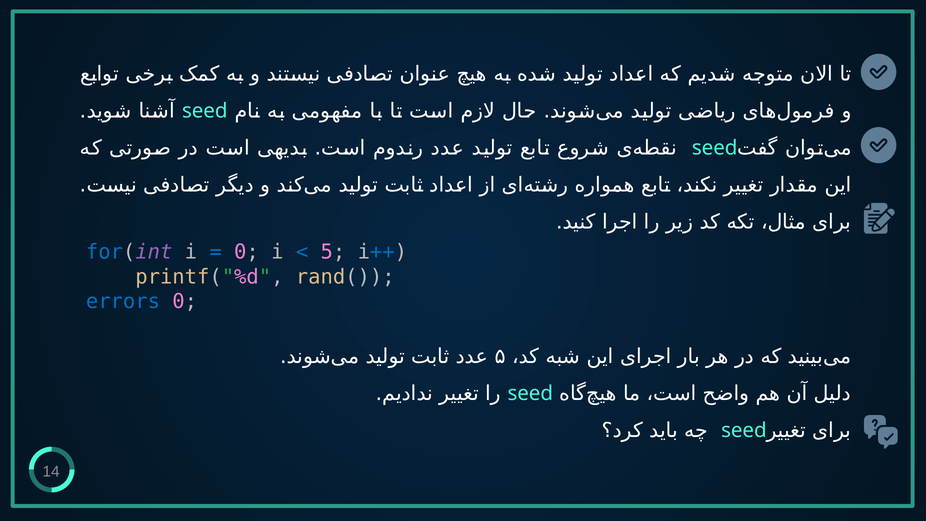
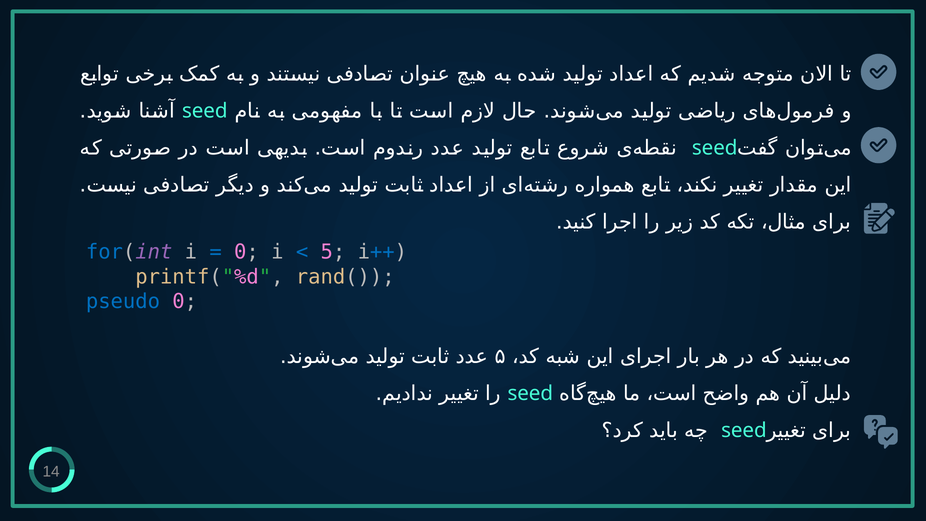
errors: errors -> pseudo (123, 301)
